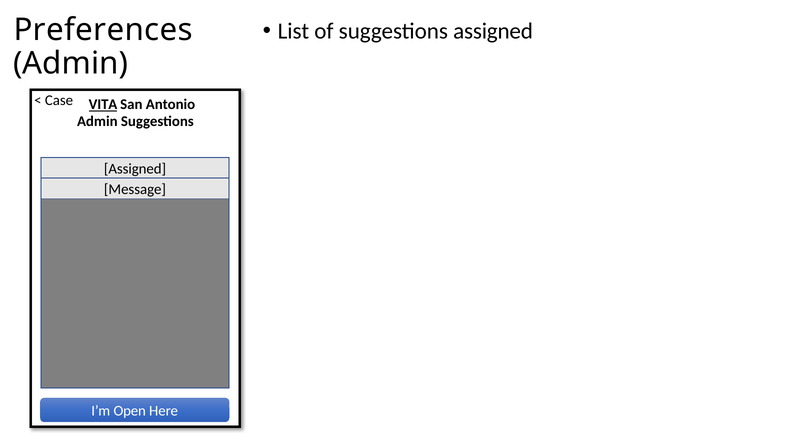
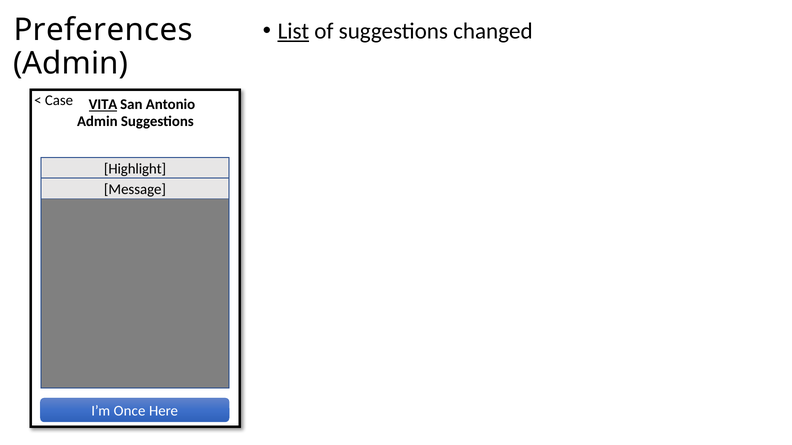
List underline: none -> present (293, 31)
suggestions assigned: assigned -> changed (493, 31)
Assigned: Assigned -> Highlight (135, 169)
Open: Open -> Once (130, 411)
